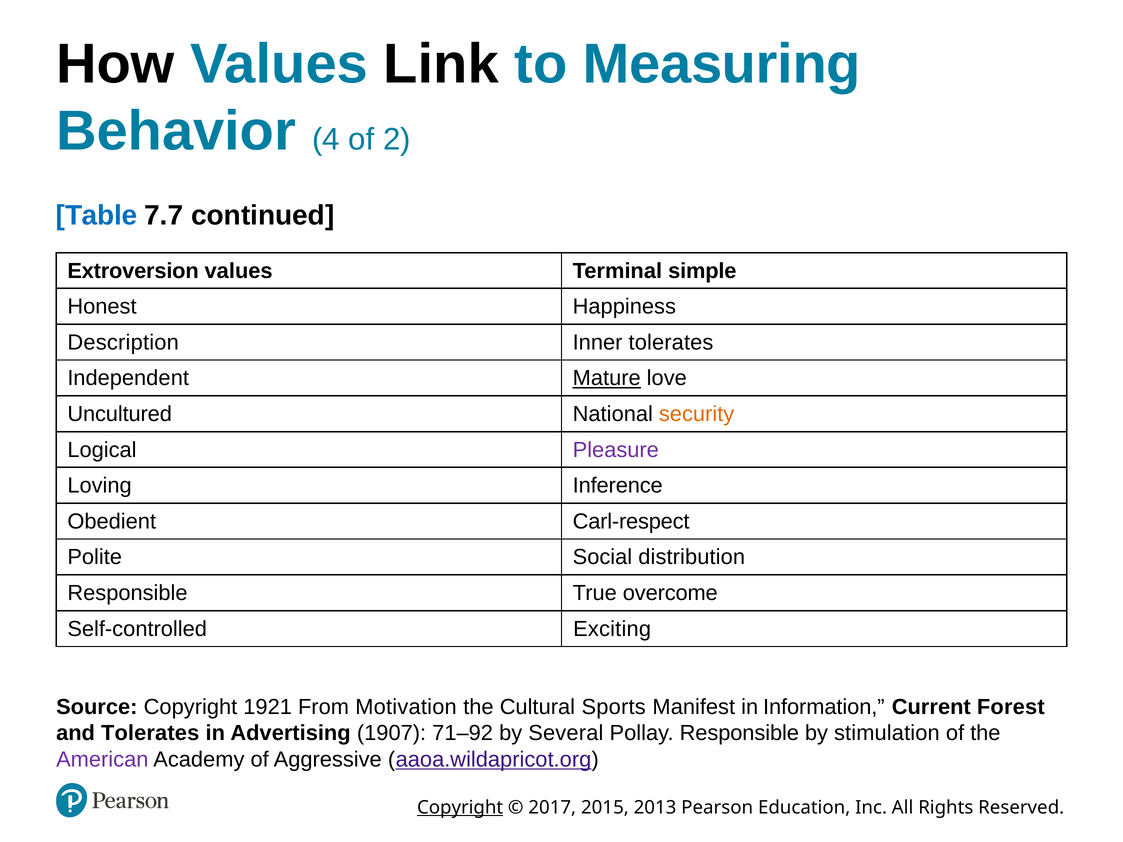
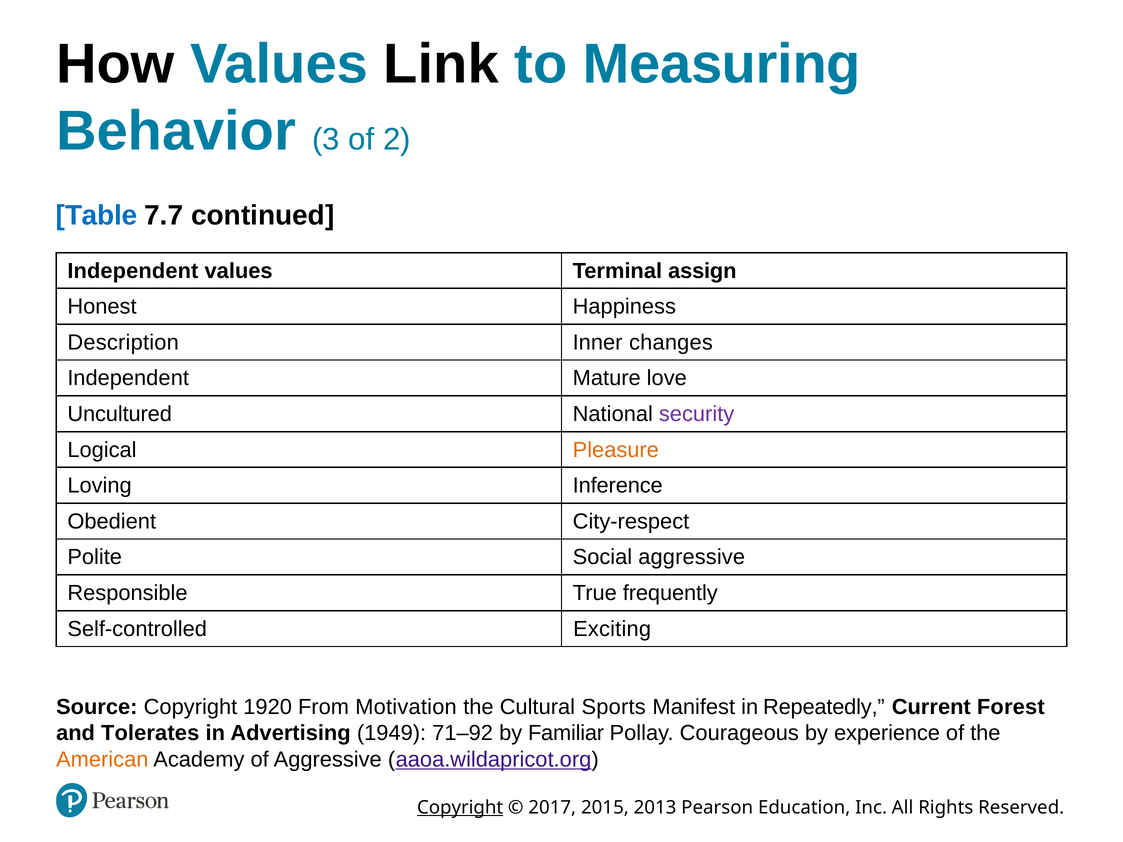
4: 4 -> 3 (326, 140)
Extroversion: Extroversion -> Independent (133, 271)
simple: simple -> assign (702, 271)
Inner tolerates: tolerates -> changes (671, 343)
Mature underline: present -> none (607, 378)
security colour: orange -> purple (697, 414)
Pleasure colour: purple -> orange (616, 450)
Carl-respect: Carl-respect -> City-respect (631, 522)
Social distribution: distribution -> aggressive (692, 557)
overcome: overcome -> frequently (670, 593)
1921: 1921 -> 1920 (268, 707)
Information: Information -> Repeatedly (824, 707)
1907: 1907 -> 1949 (392, 733)
Several: Several -> Familiar (566, 733)
Pollay Responsible: Responsible -> Courageous (739, 733)
stimulation: stimulation -> experience (887, 733)
American colour: purple -> orange (102, 760)
